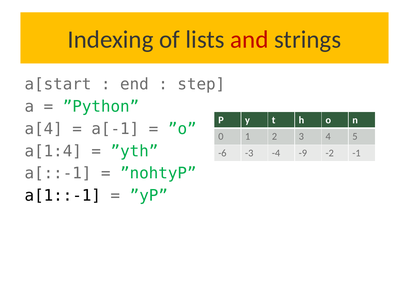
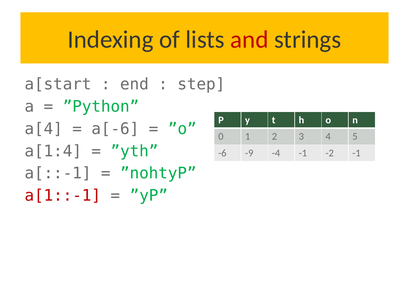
a[-1: a[-1 -> a[-6 (115, 129)
-3: -3 -> -9 (249, 153)
-4 -9: -9 -> -1 (303, 153)
a[1::-1 colour: black -> red (63, 195)
